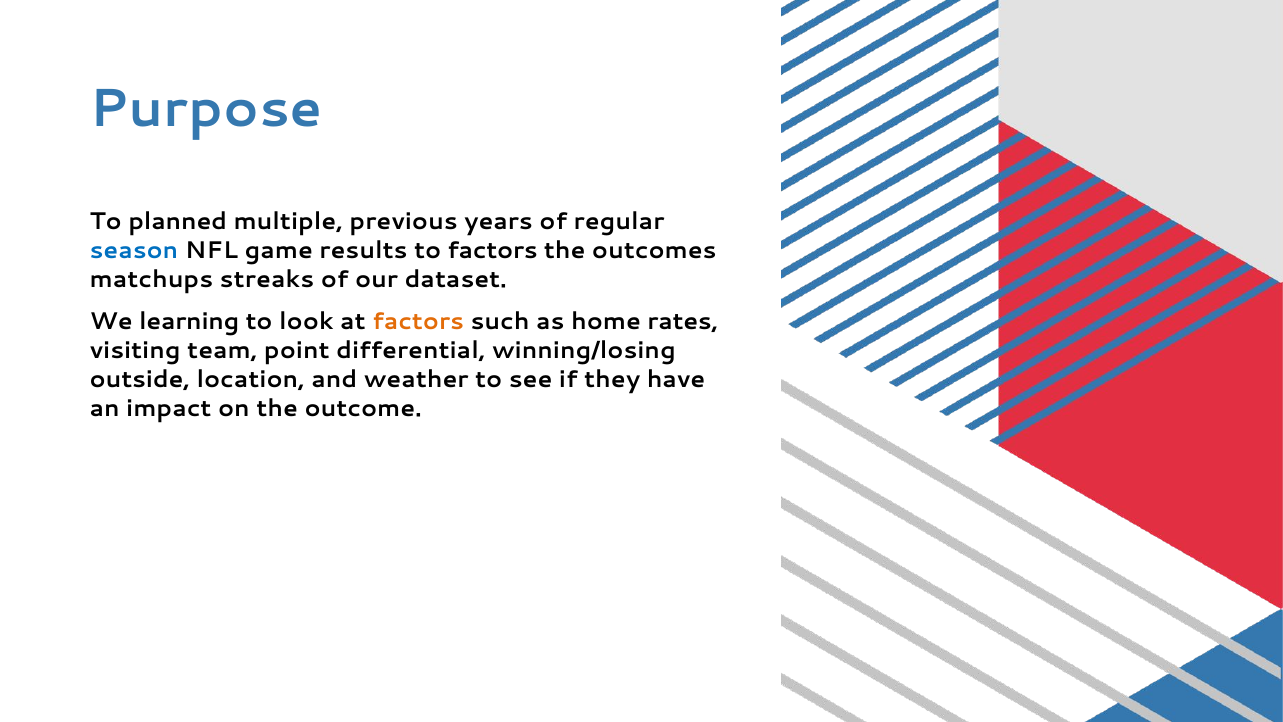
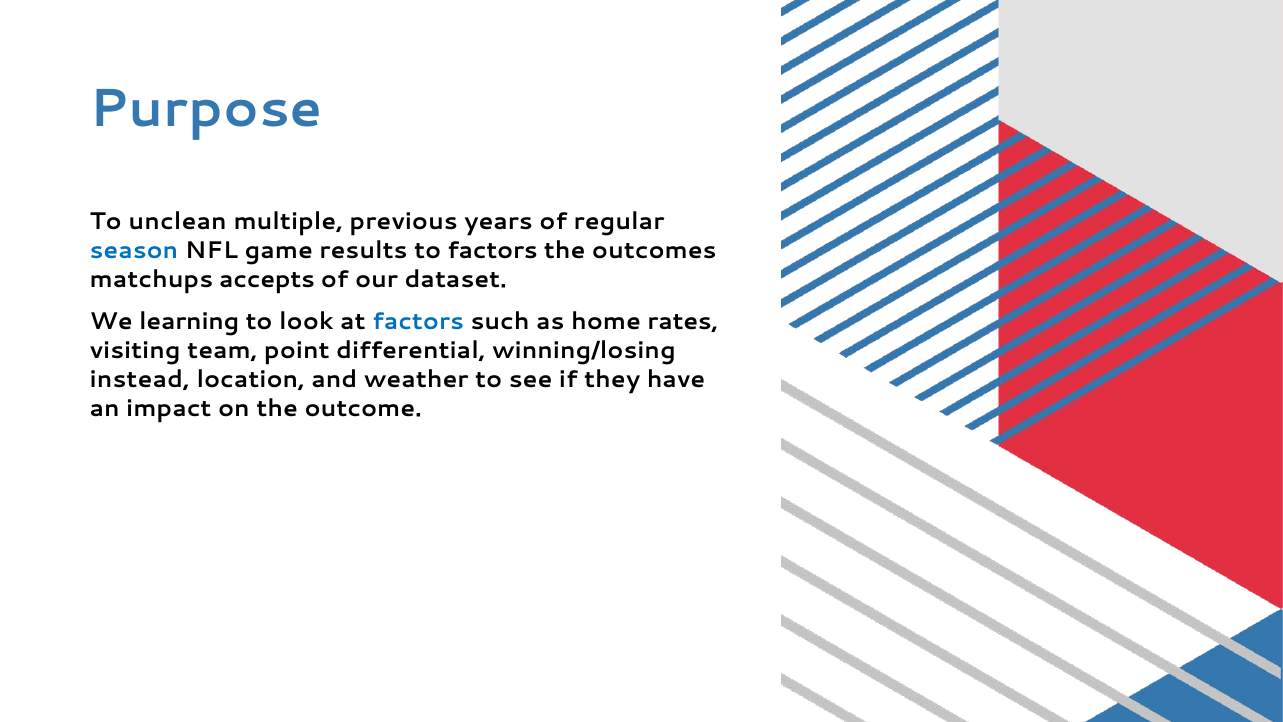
planned: planned -> unclean (178, 221)
streaks: streaks -> accepts (267, 279)
factors colour: orange -> blue (418, 321)
outside: outside -> instead (140, 379)
